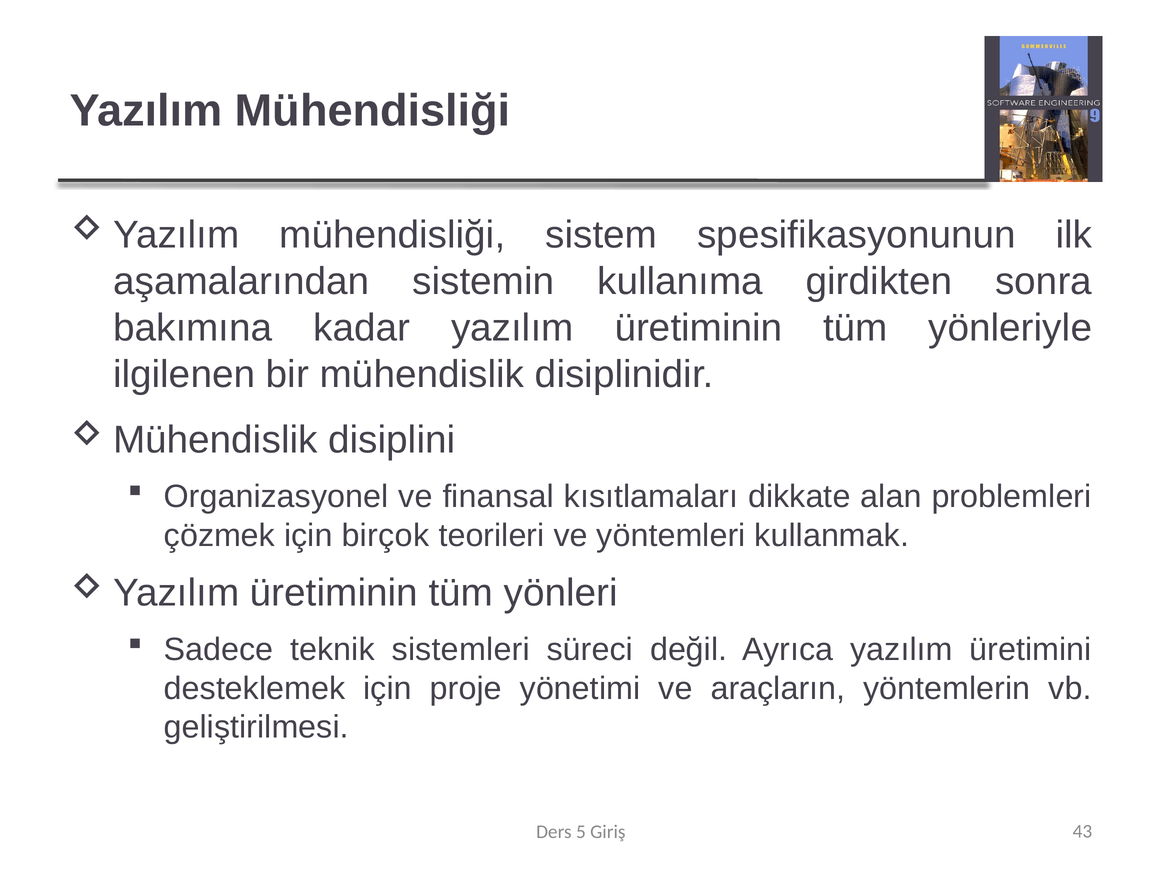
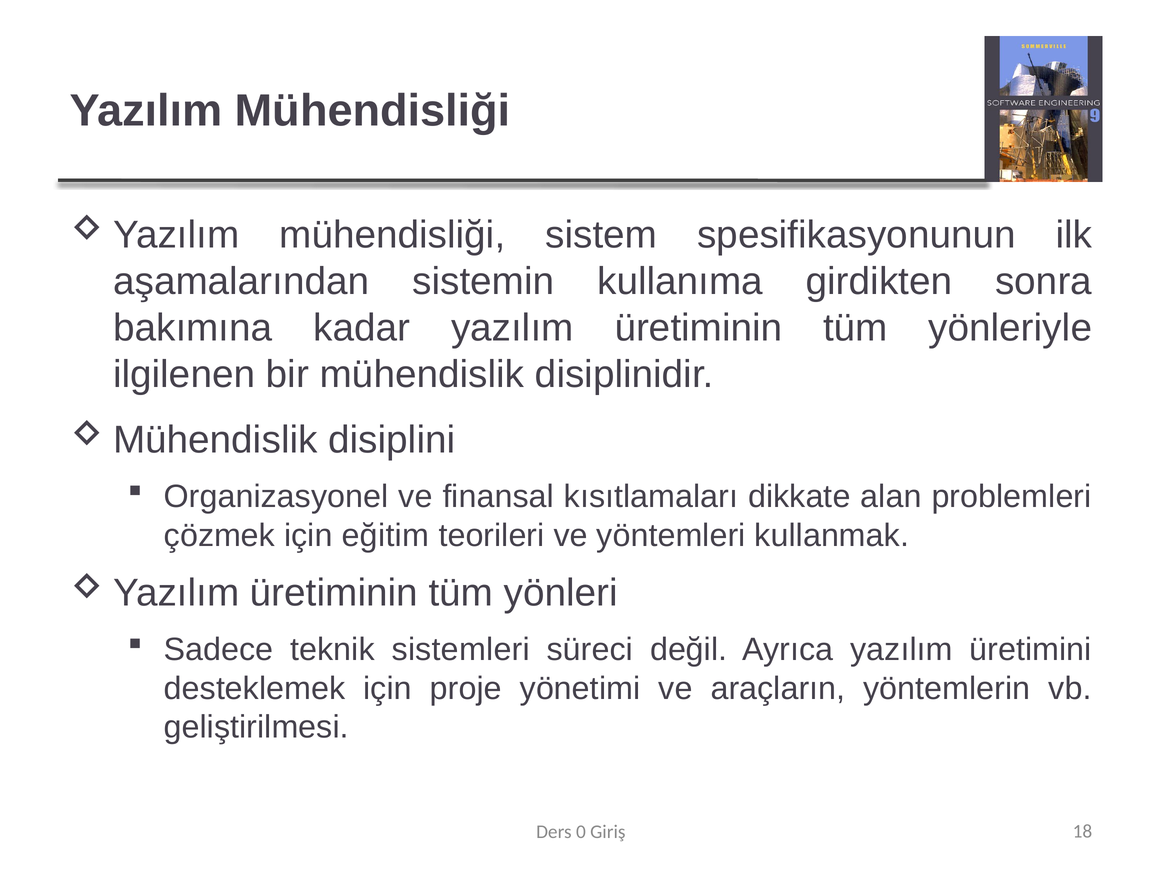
birçok: birçok -> eğitim (385, 536)
5: 5 -> 0 (581, 832)
43: 43 -> 18 (1082, 832)
